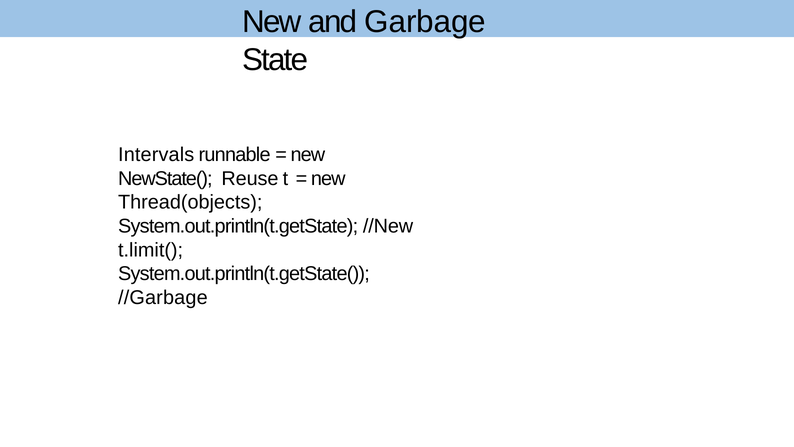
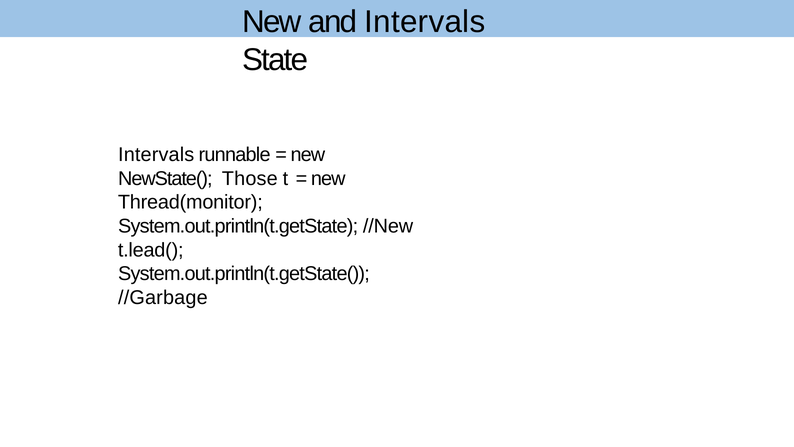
and Garbage: Garbage -> Intervals (425, 22)
Reuse: Reuse -> Those (250, 178)
Thread(objects: Thread(objects -> Thread(monitor (190, 202)
t.limit(: t.limit( -> t.lead( (151, 250)
